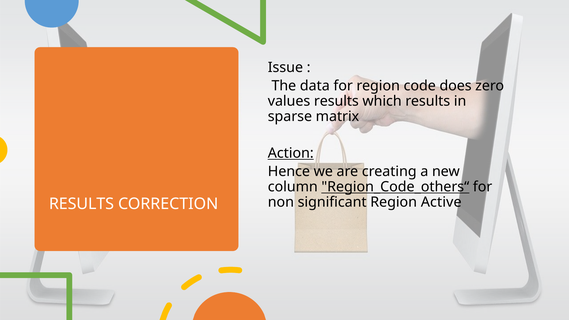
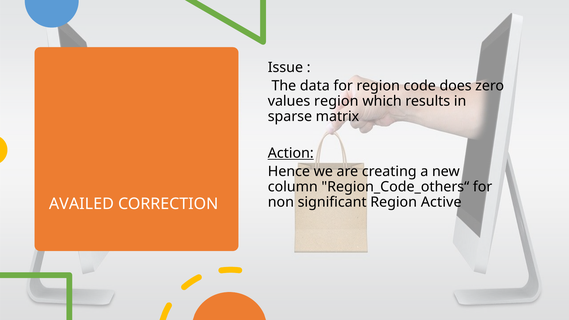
values results: results -> region (336, 101)
Region_Code_others“ underline: present -> none (395, 187)
RESULTS: RESULTS -> AVAILED (81, 204)
